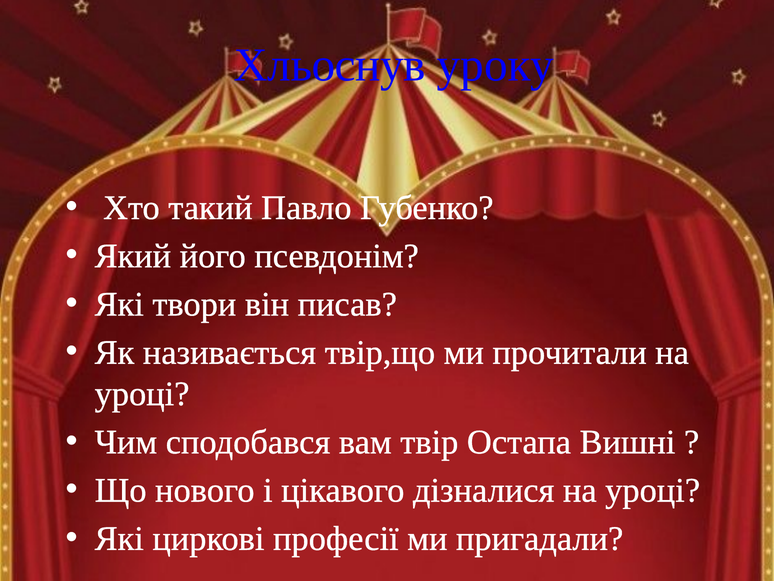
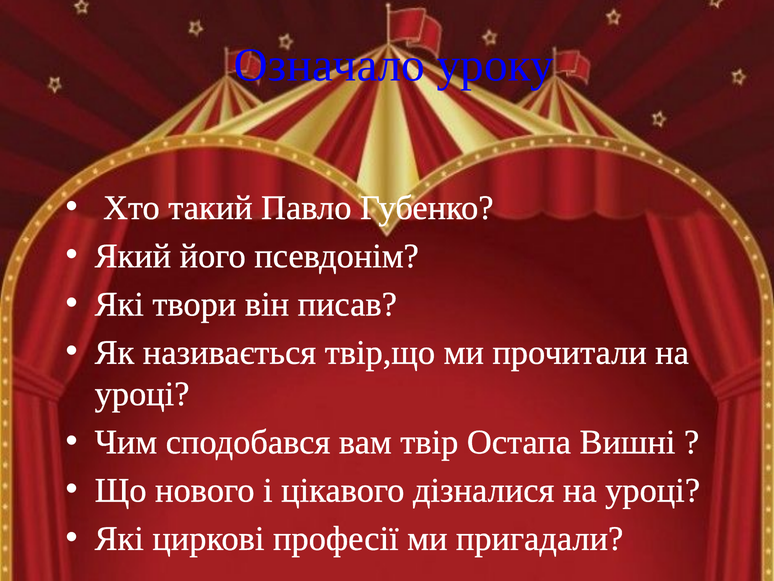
Хльоснув: Хльоснув -> Означало (329, 65)
